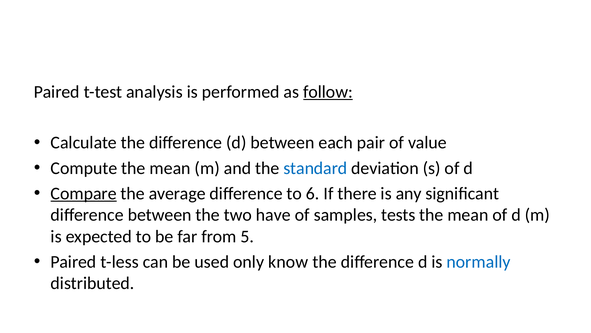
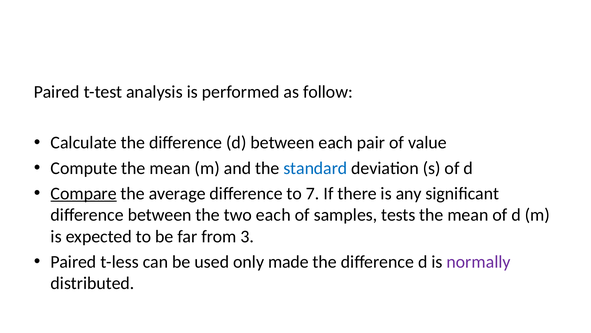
follow underline: present -> none (328, 92)
6: 6 -> 7 (313, 193)
two have: have -> each (273, 215)
5: 5 -> 3 (247, 236)
know: know -> made (288, 261)
normally colour: blue -> purple (479, 261)
